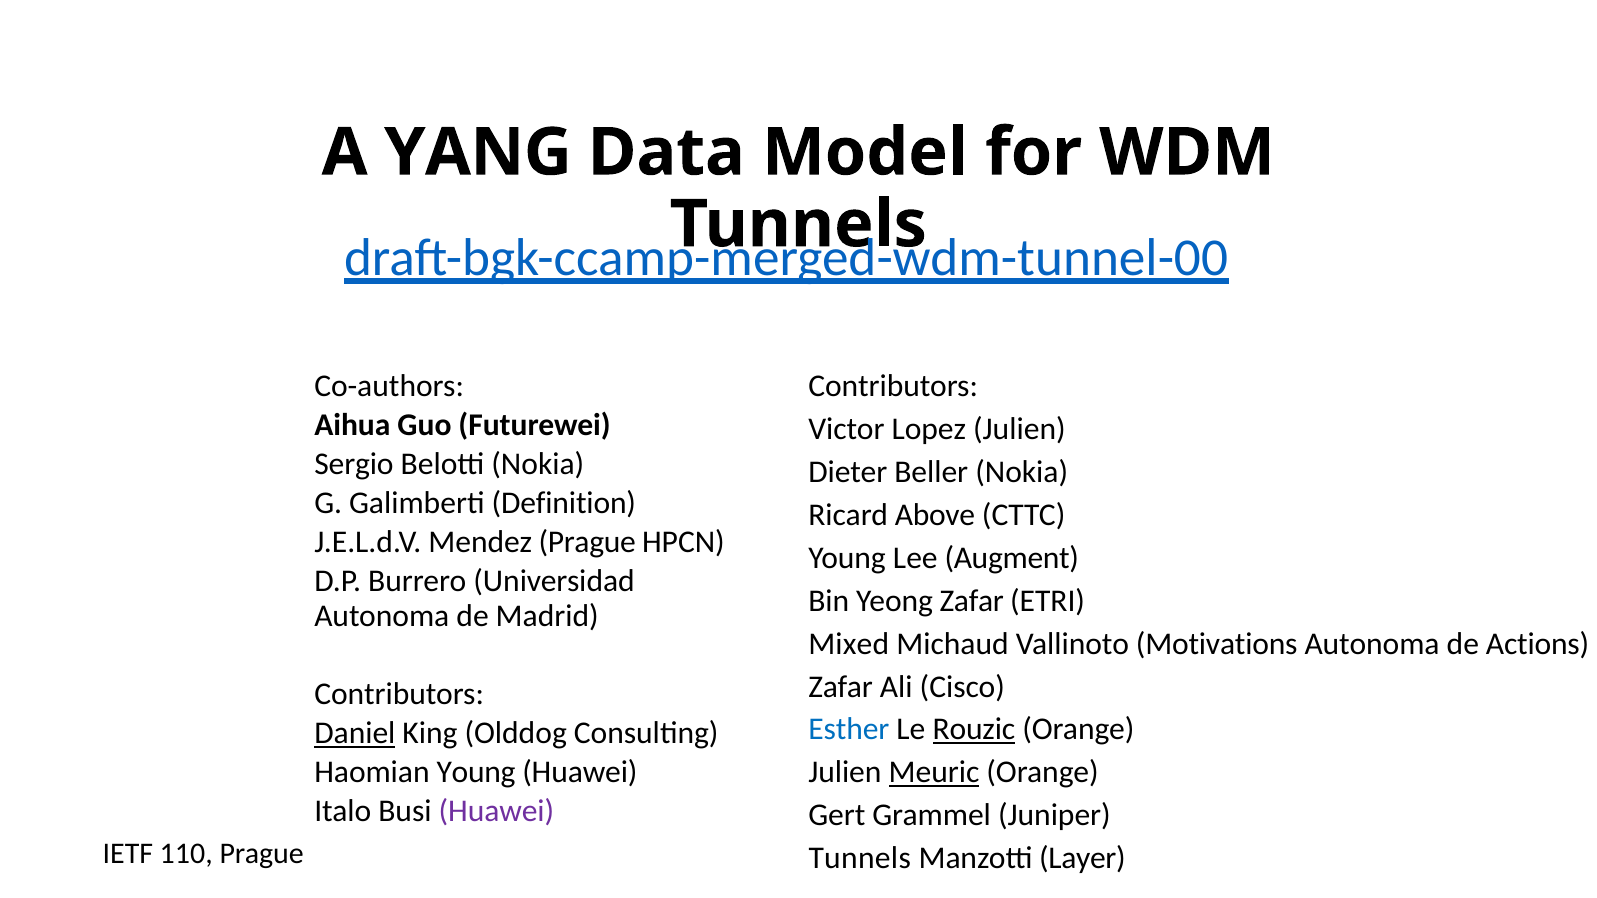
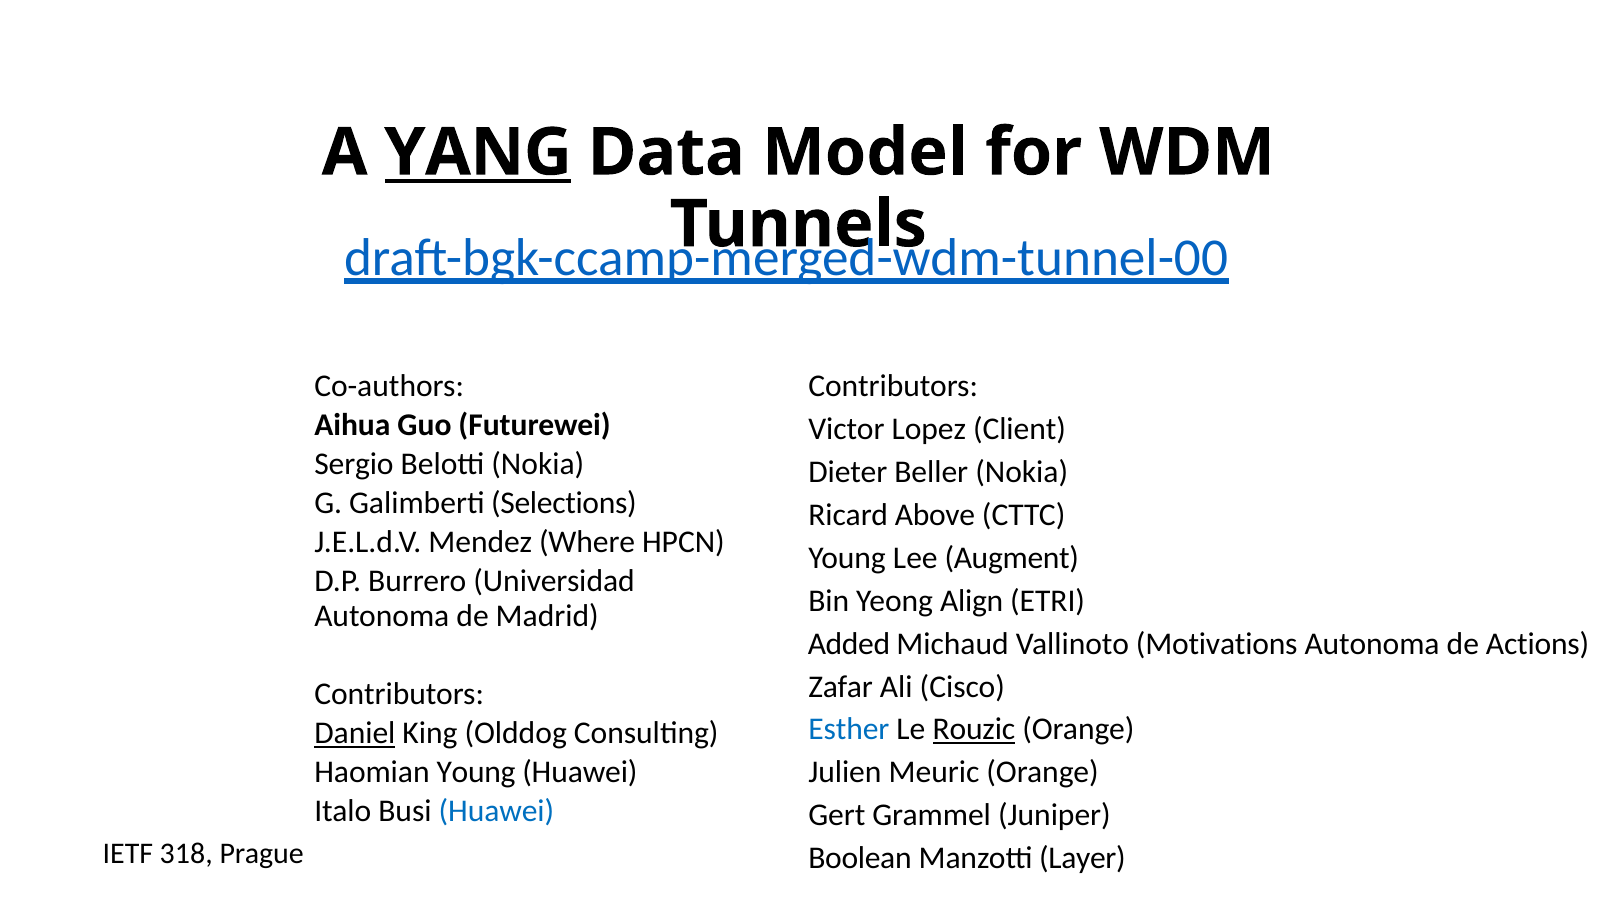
YANG underline: none -> present (478, 153)
Lopez Julien: Julien -> Client (1019, 429)
Definition: Definition -> Selections (564, 503)
Mendez Prague: Prague -> Where (587, 543)
Yeong Zafar: Zafar -> Align (972, 601)
Mixed: Mixed -> Added (849, 644)
Meuric underline: present -> none (934, 773)
Huawei colour: purple -> blue (496, 812)
110: 110 -> 318 (186, 854)
Tunnels: Tunnels -> Boolean (860, 858)
